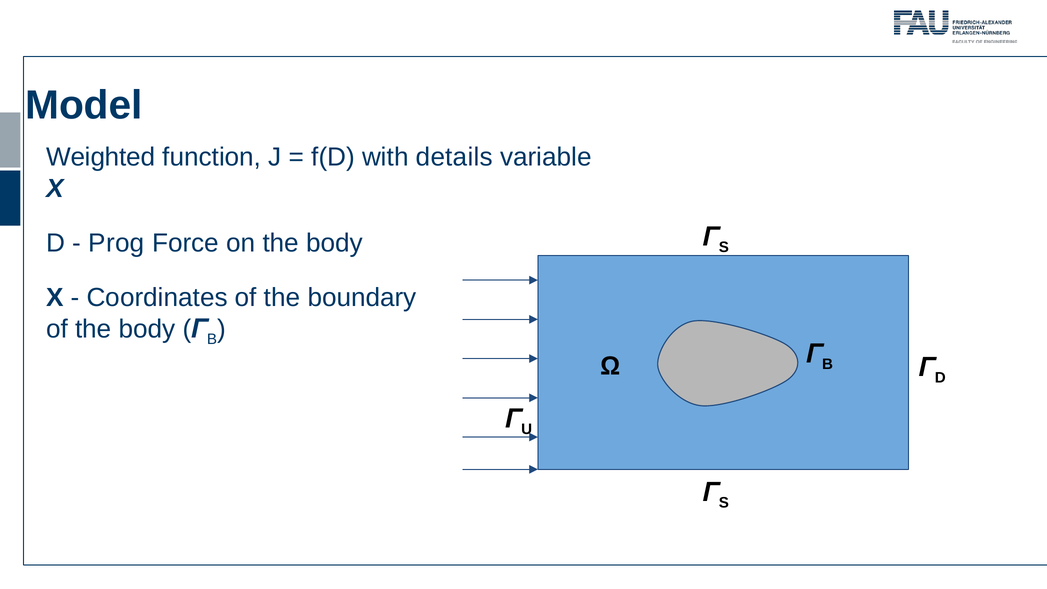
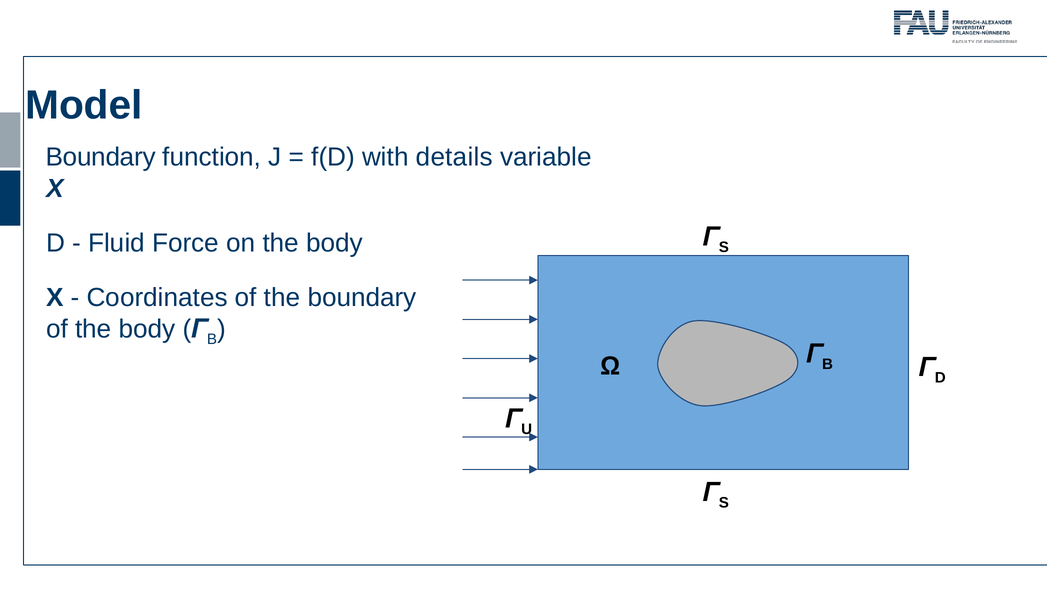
Weighted: Weighted -> Boundary (101, 157)
Prog: Prog -> Fluid (117, 243)
